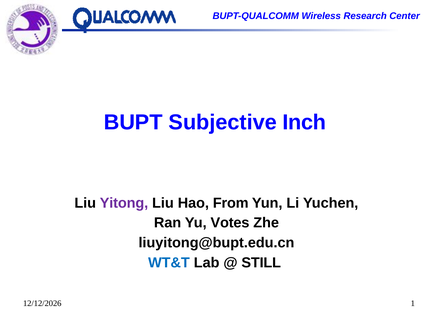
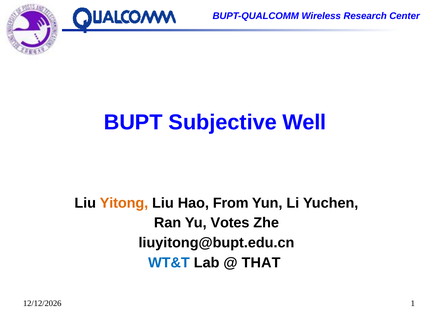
Inch: Inch -> Well (304, 122)
Yitong colour: purple -> orange (124, 203)
STILL: STILL -> THAT (261, 263)
